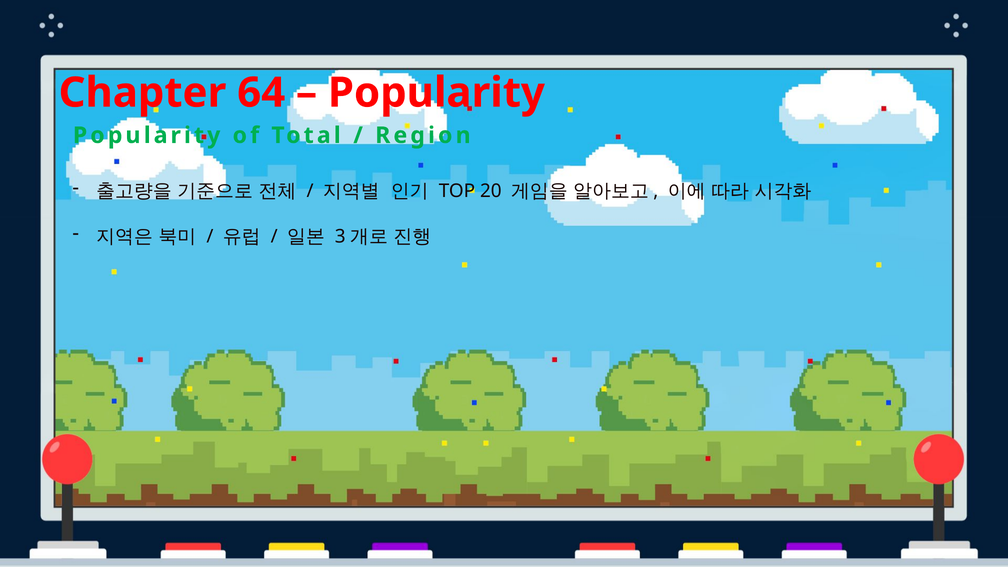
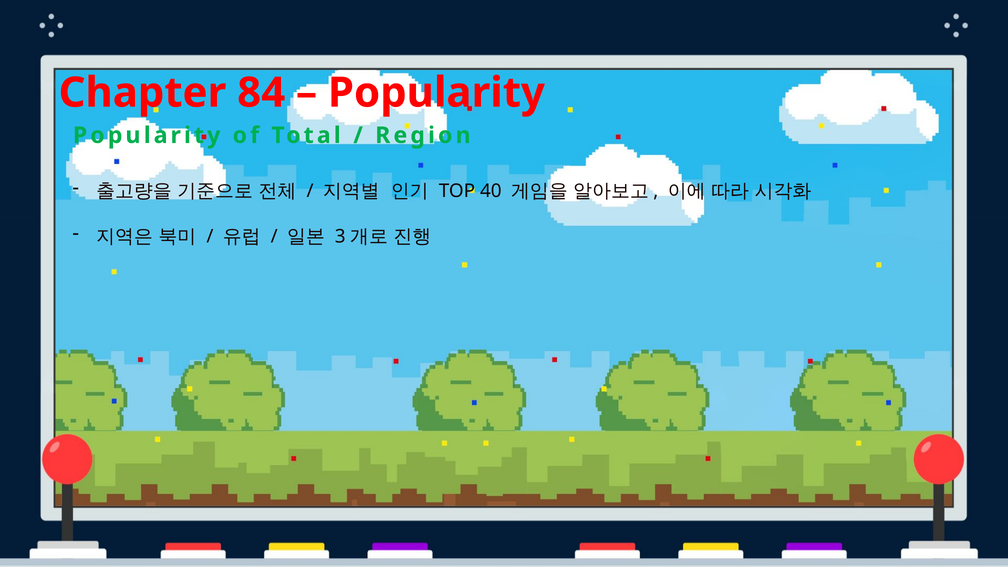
64: 64 -> 84 (261, 93)
20: 20 -> 40 (491, 191)
